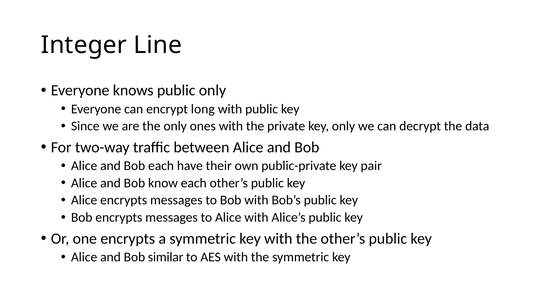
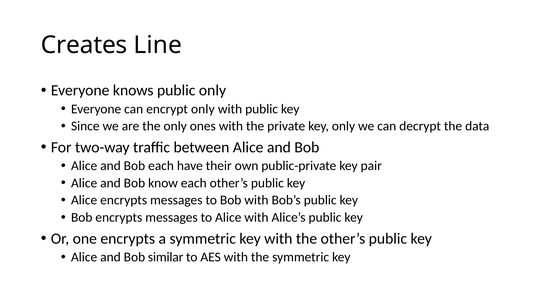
Integer: Integer -> Creates (84, 45)
encrypt long: long -> only (203, 109)
